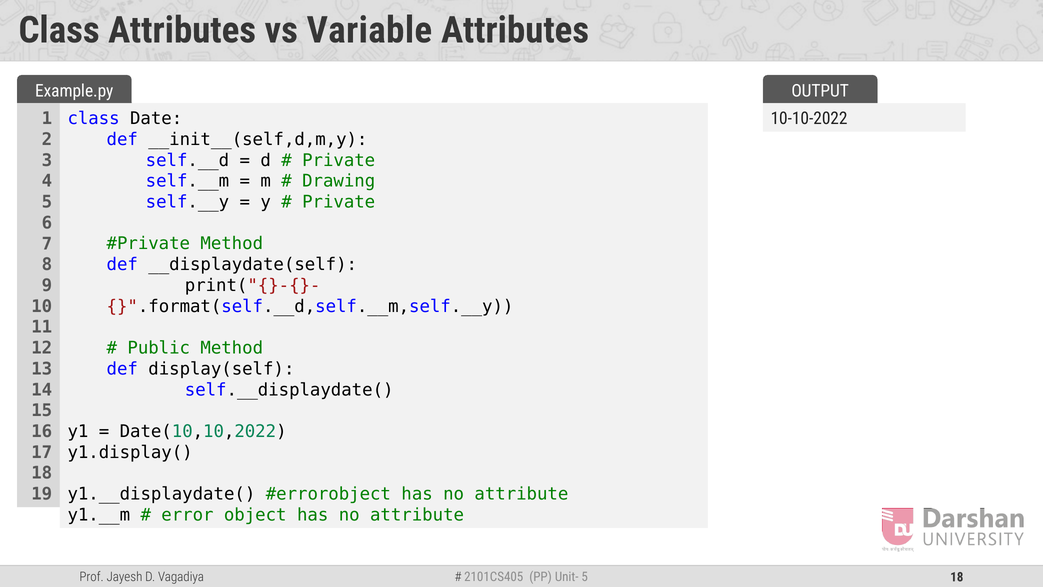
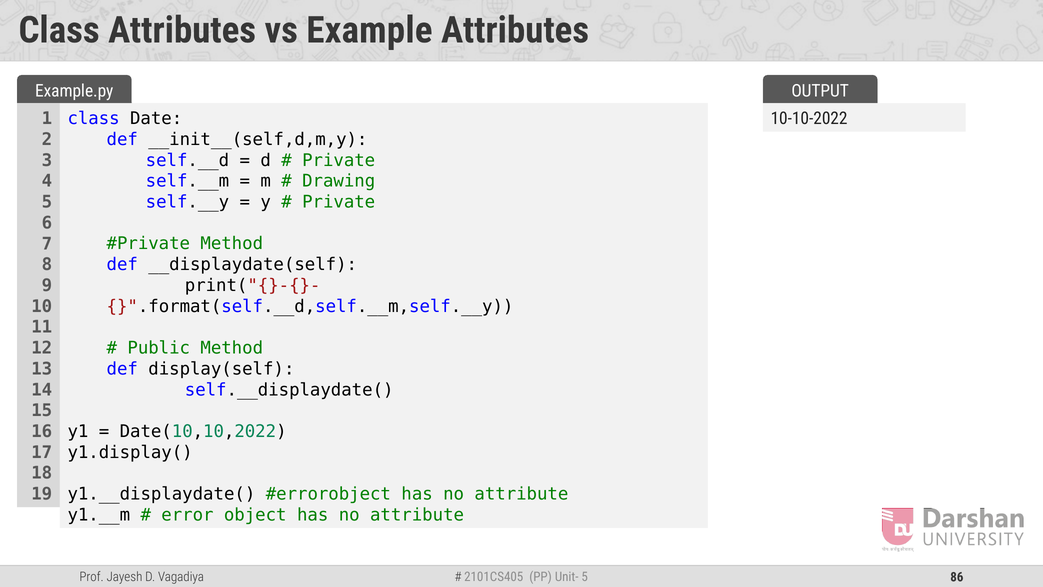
Variable: Variable -> Example (369, 30)
5 18: 18 -> 86 (957, 577)
